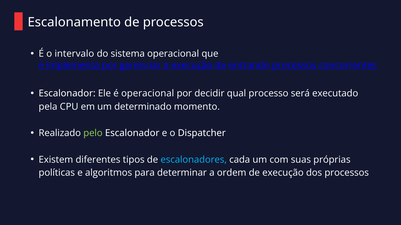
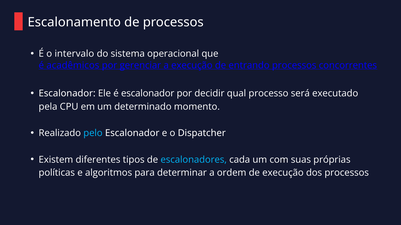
implementa: implementa -> acadêmicos (73, 66)
é operacional: operacional -> escalonador (148, 94)
pelo colour: light green -> light blue (93, 133)
